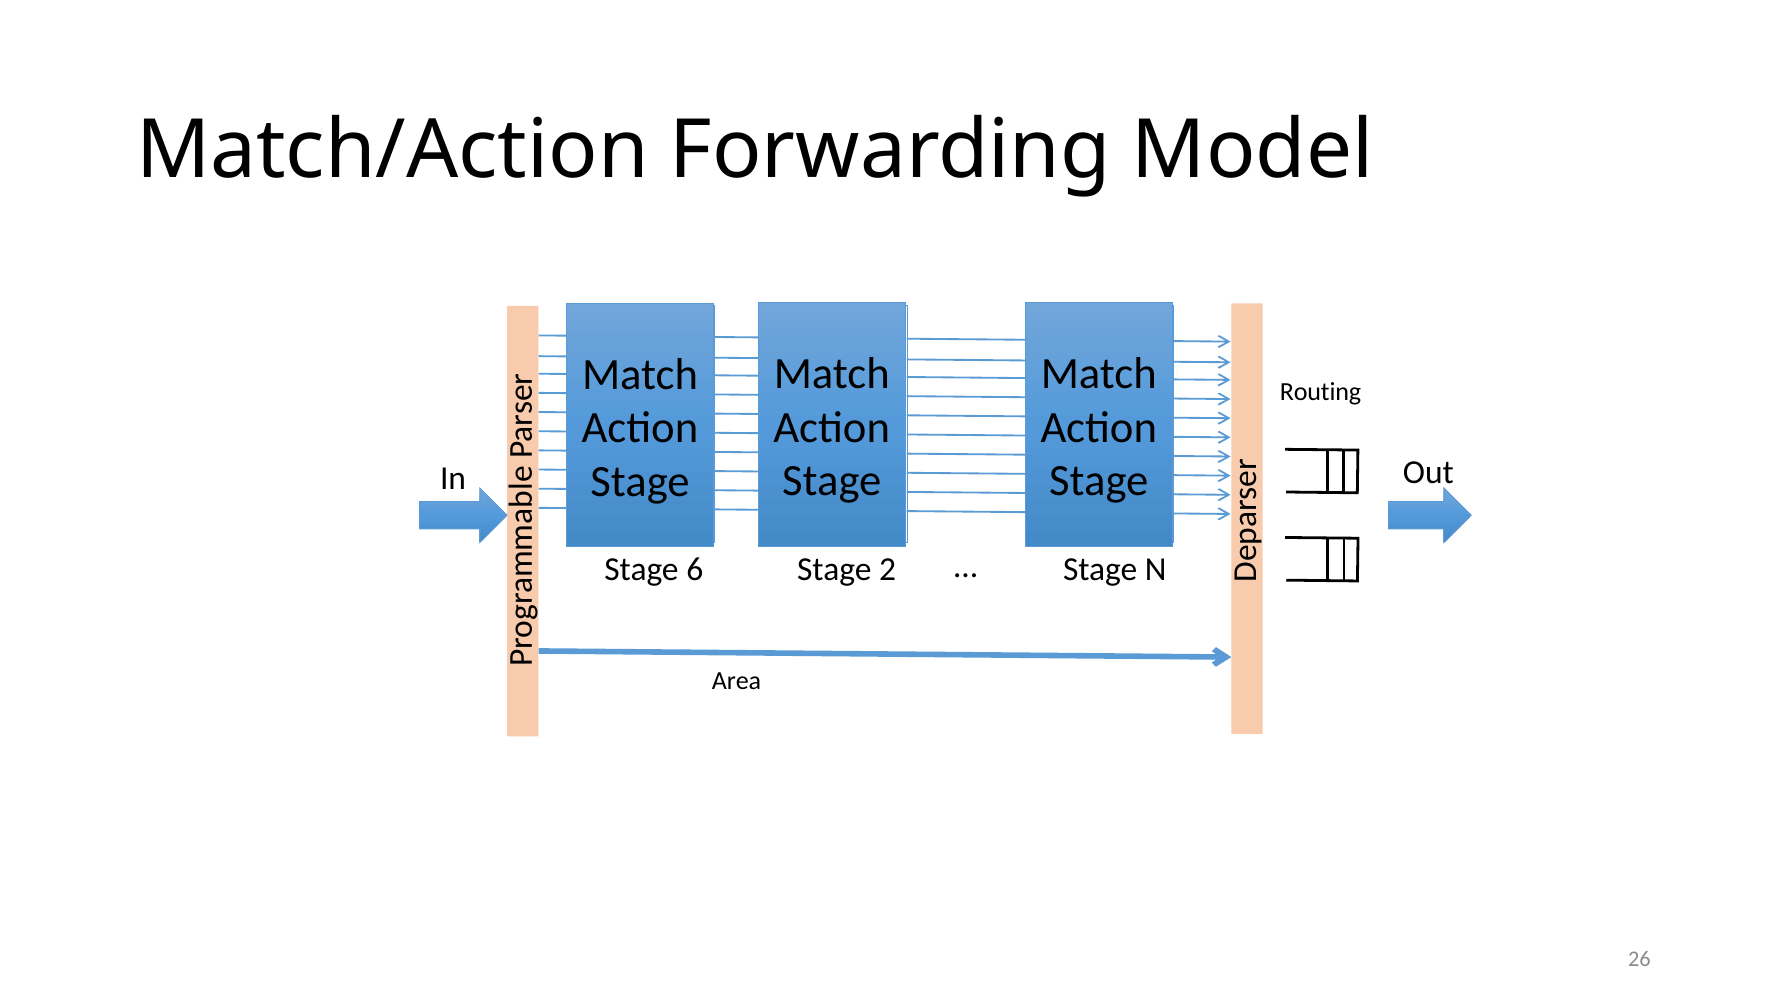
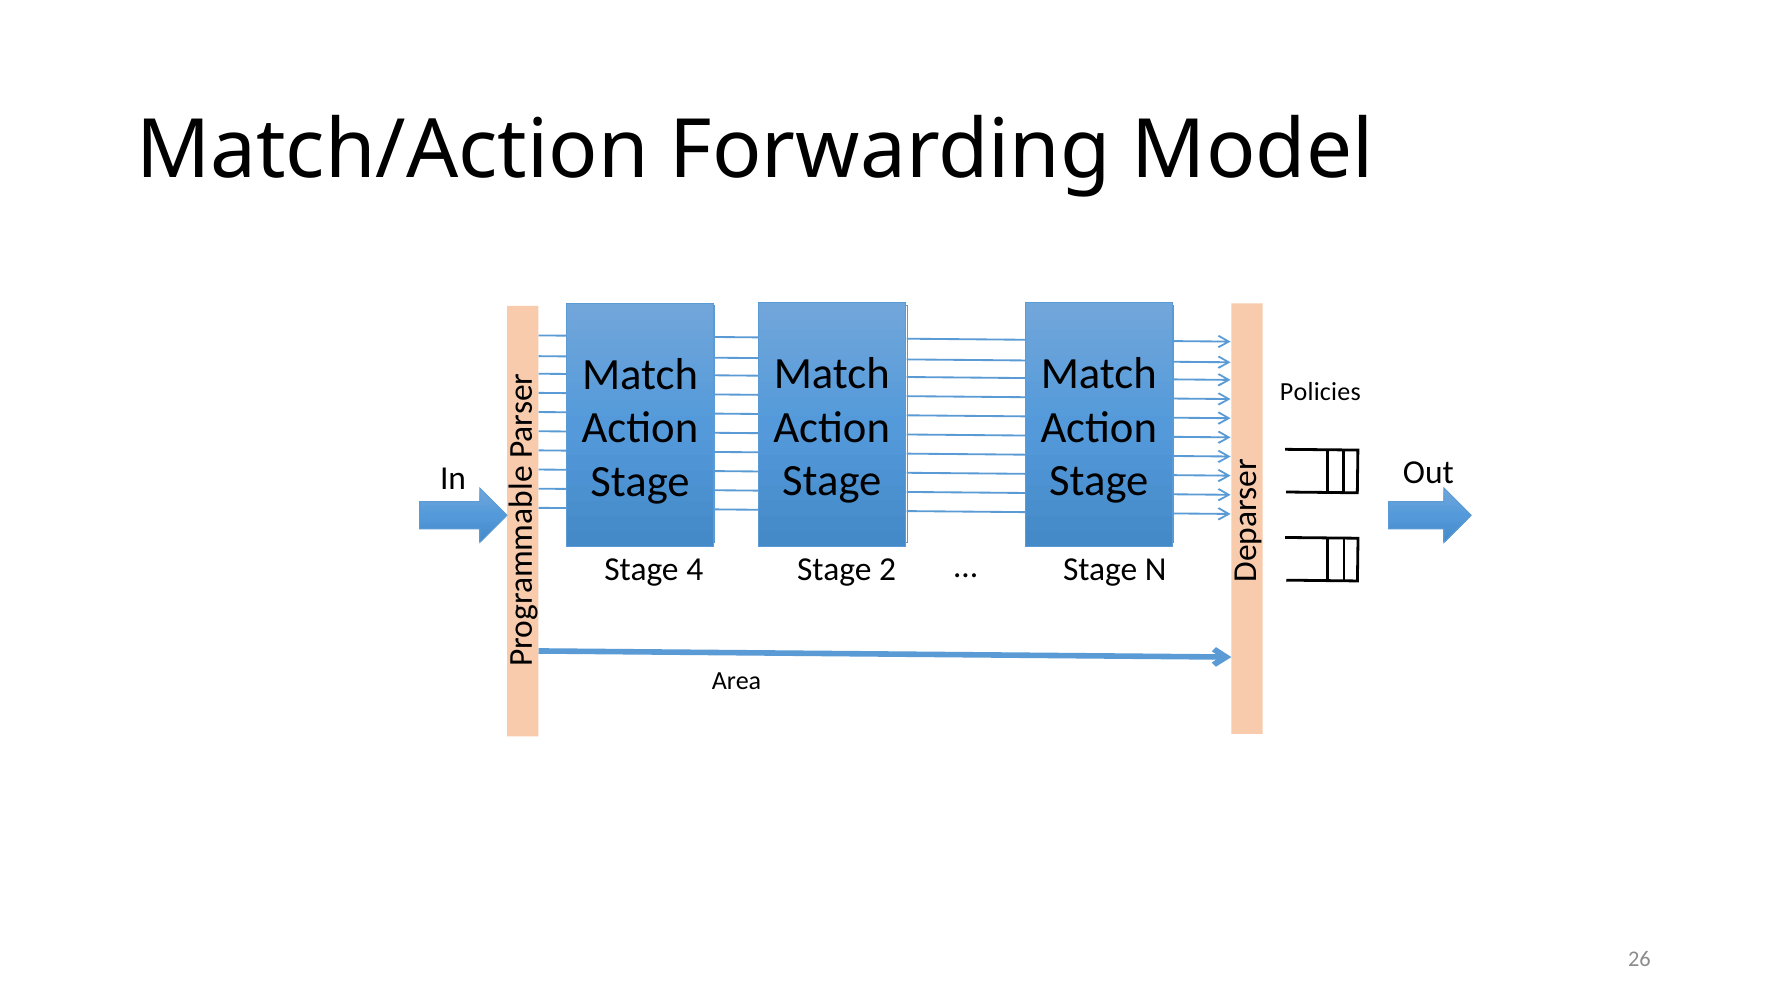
Routing: Routing -> Policies (1320, 392)
6: 6 -> 4 (695, 569)
